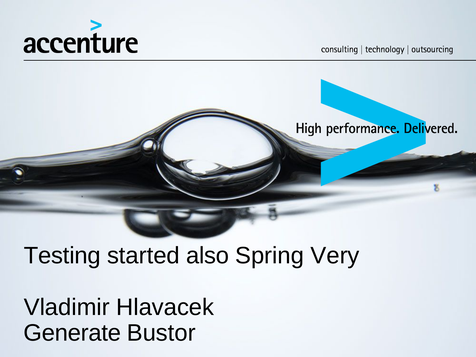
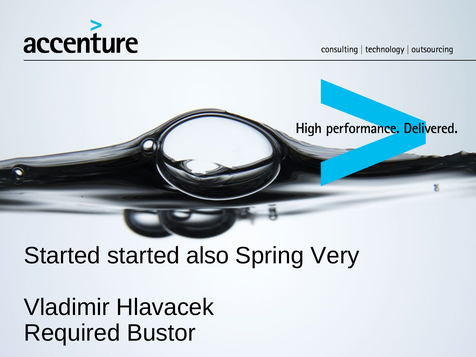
Testing: Testing -> Started (62, 256)
Generate: Generate -> Required (72, 333)
